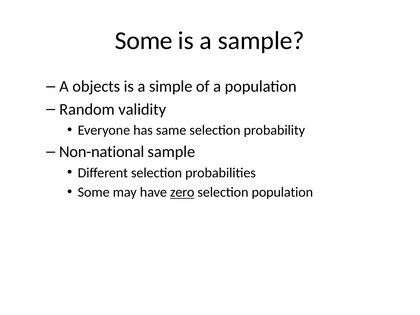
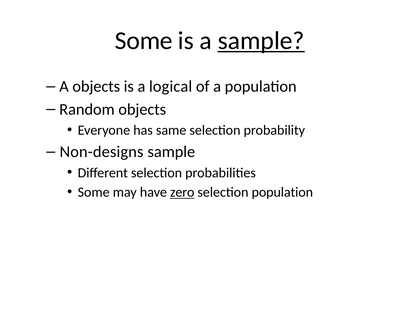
sample underline: none -> present (261, 41)
simple: simple -> logical (171, 87)
Random validity: validity -> objects (142, 109)
Non-national: Non-national -> Non-designs (102, 152)
